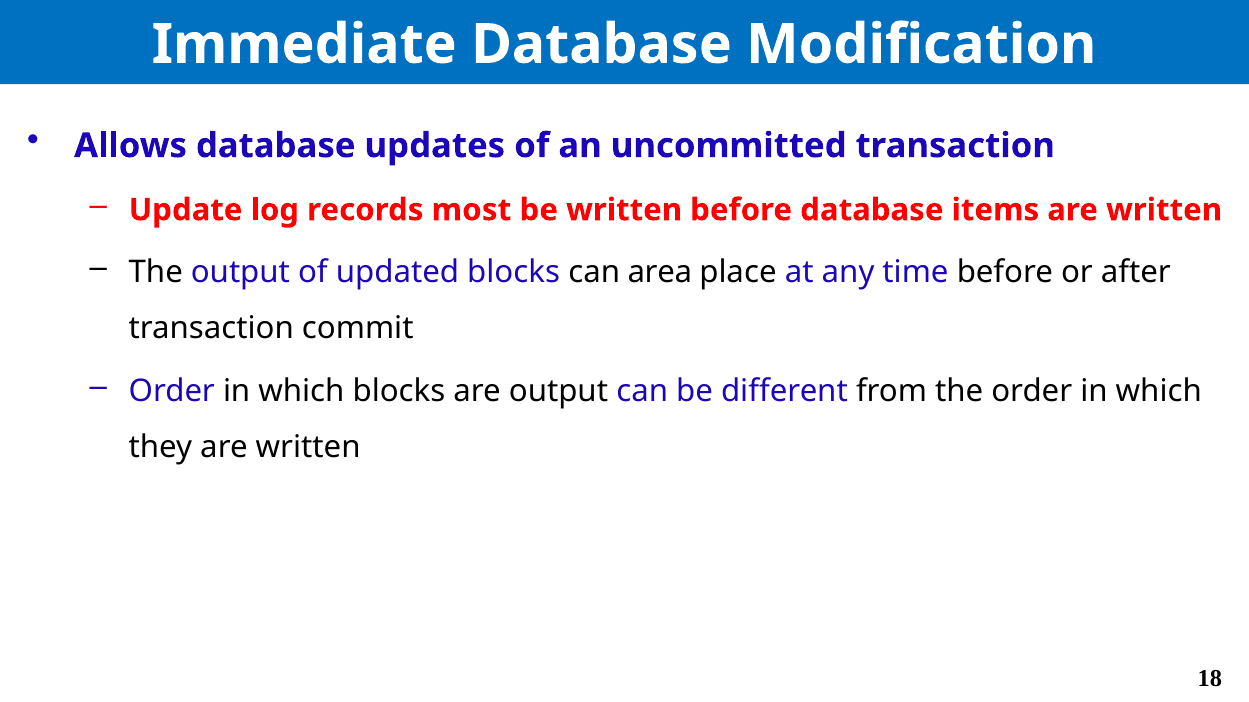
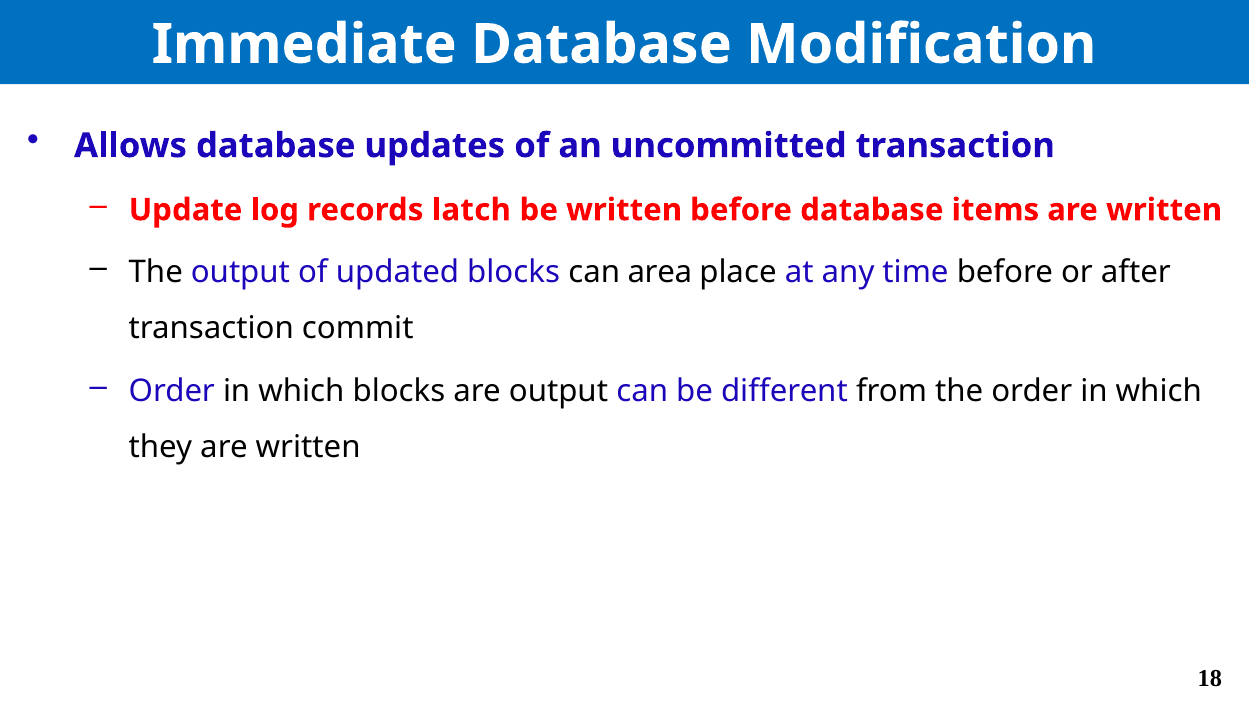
most: most -> latch (471, 210)
